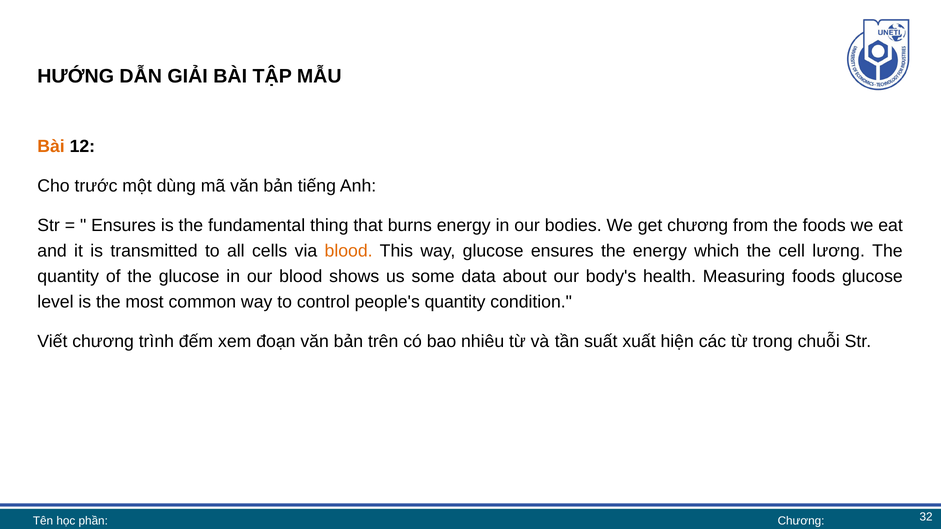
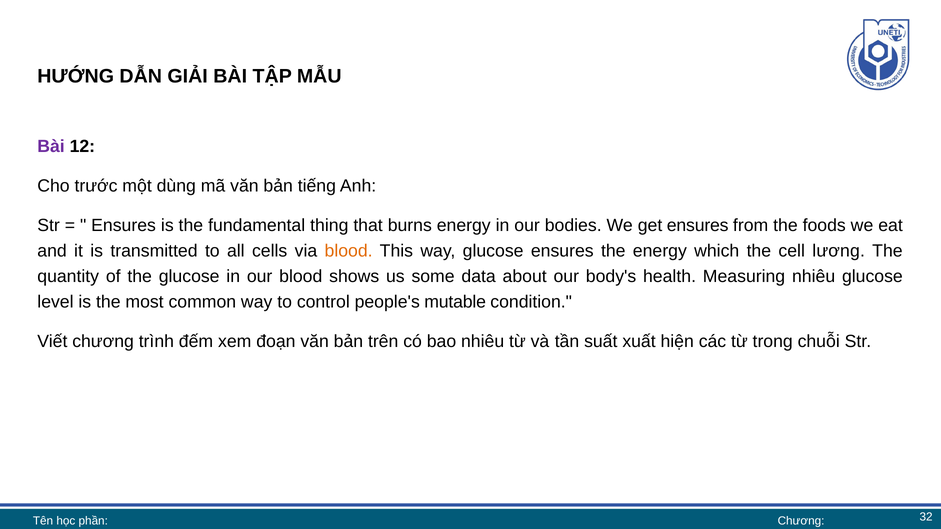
Bài colour: orange -> purple (51, 146)
get chương: chương -> ensures (698, 226)
Measuring foods: foods -> nhiêu (814, 277)
people's quantity: quantity -> mutable (455, 302)
